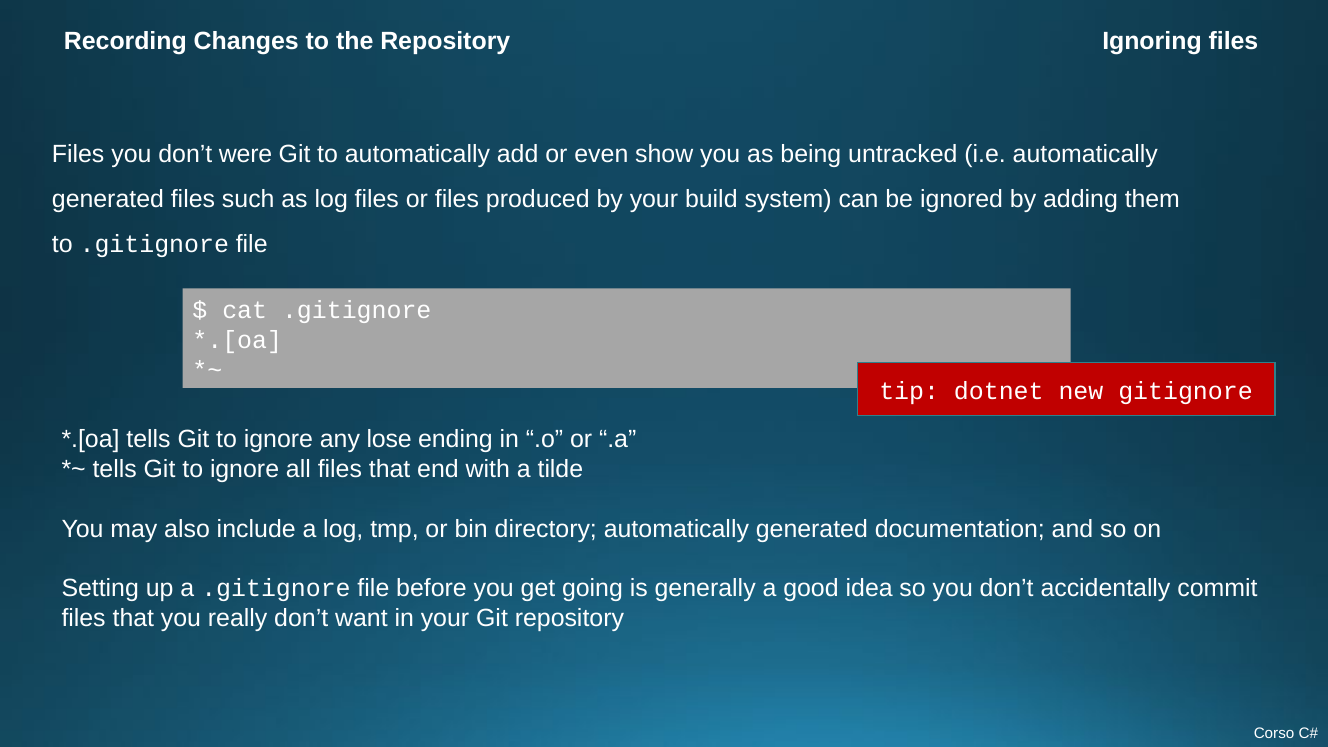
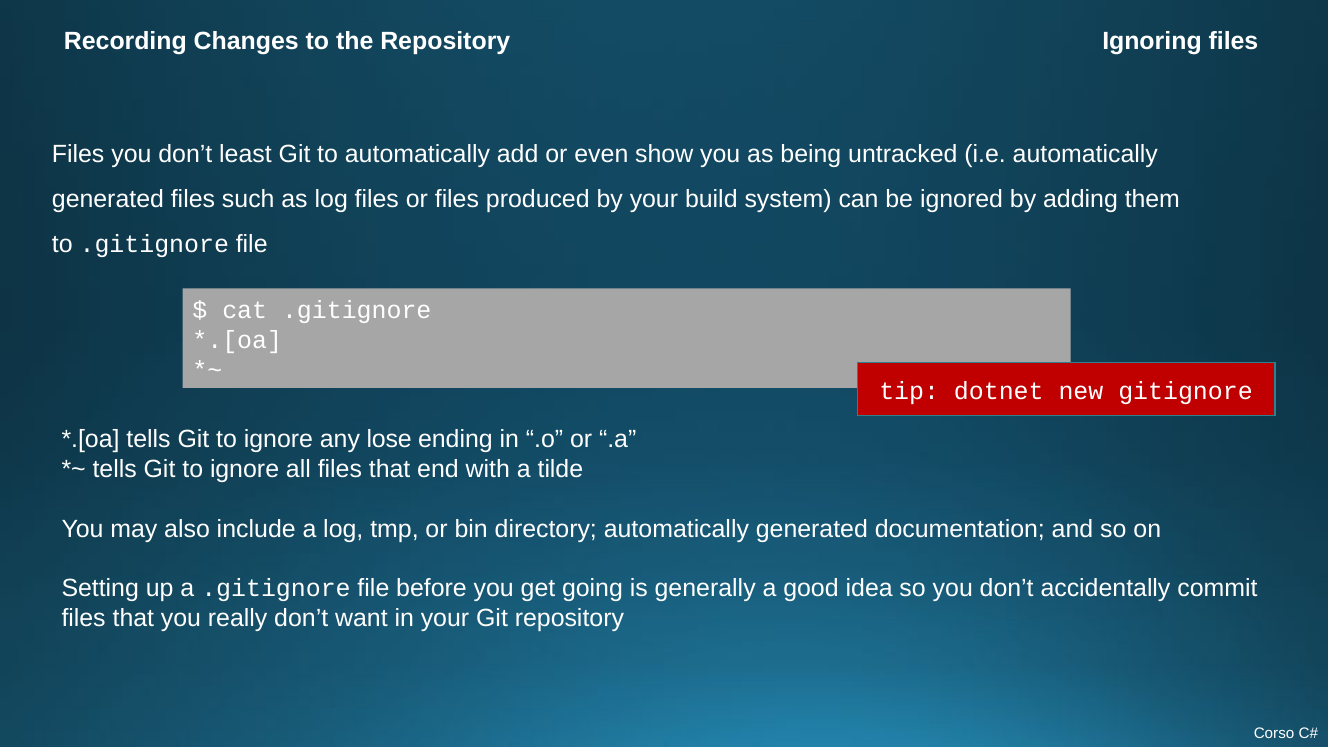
were: were -> least (245, 154)
